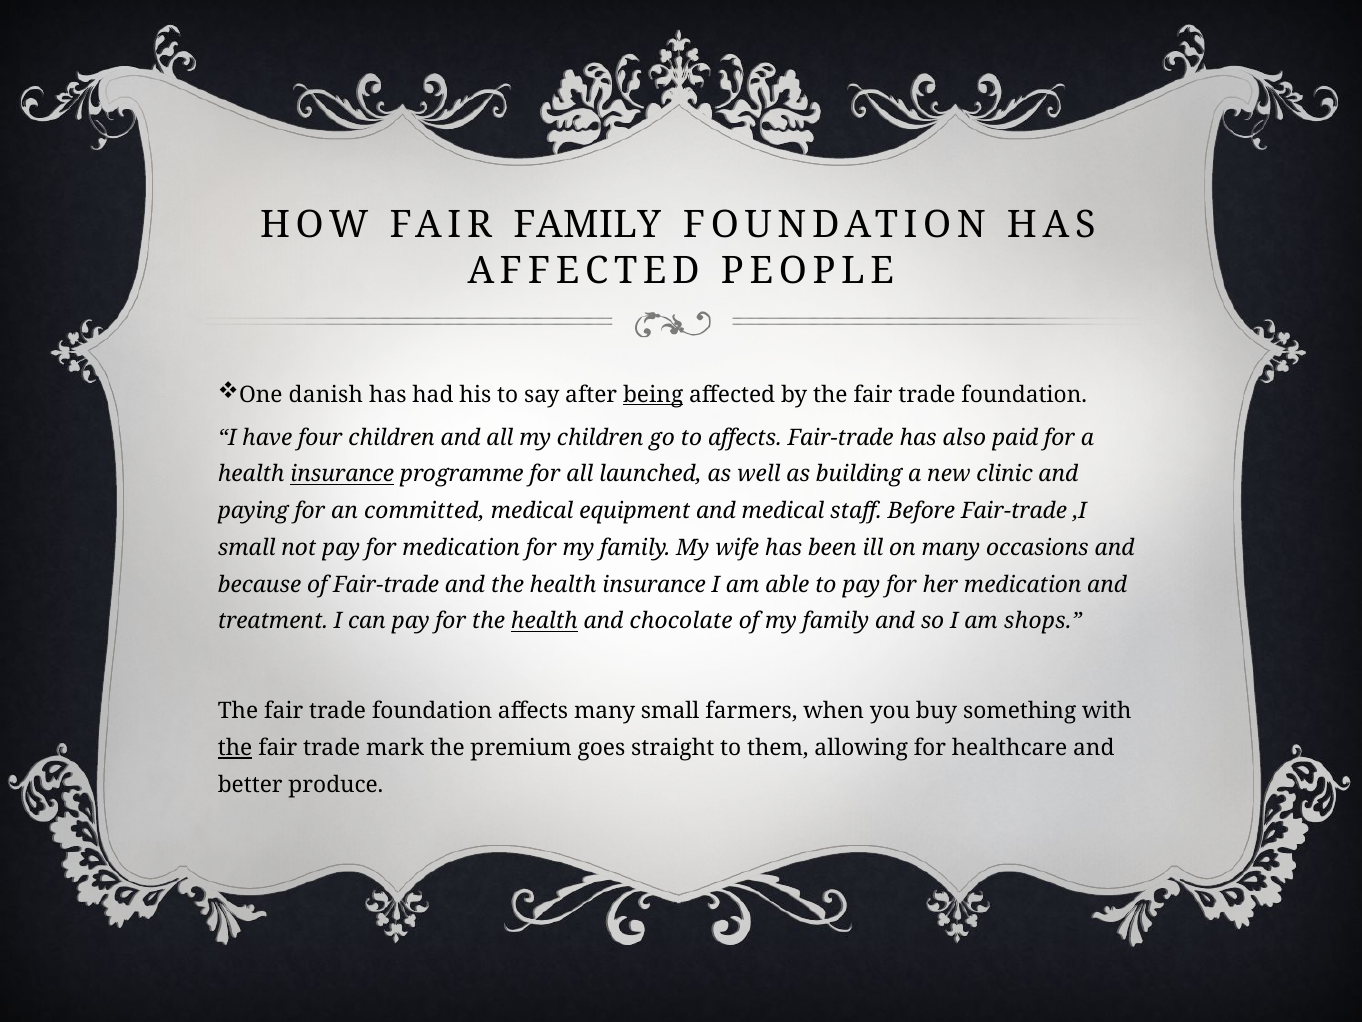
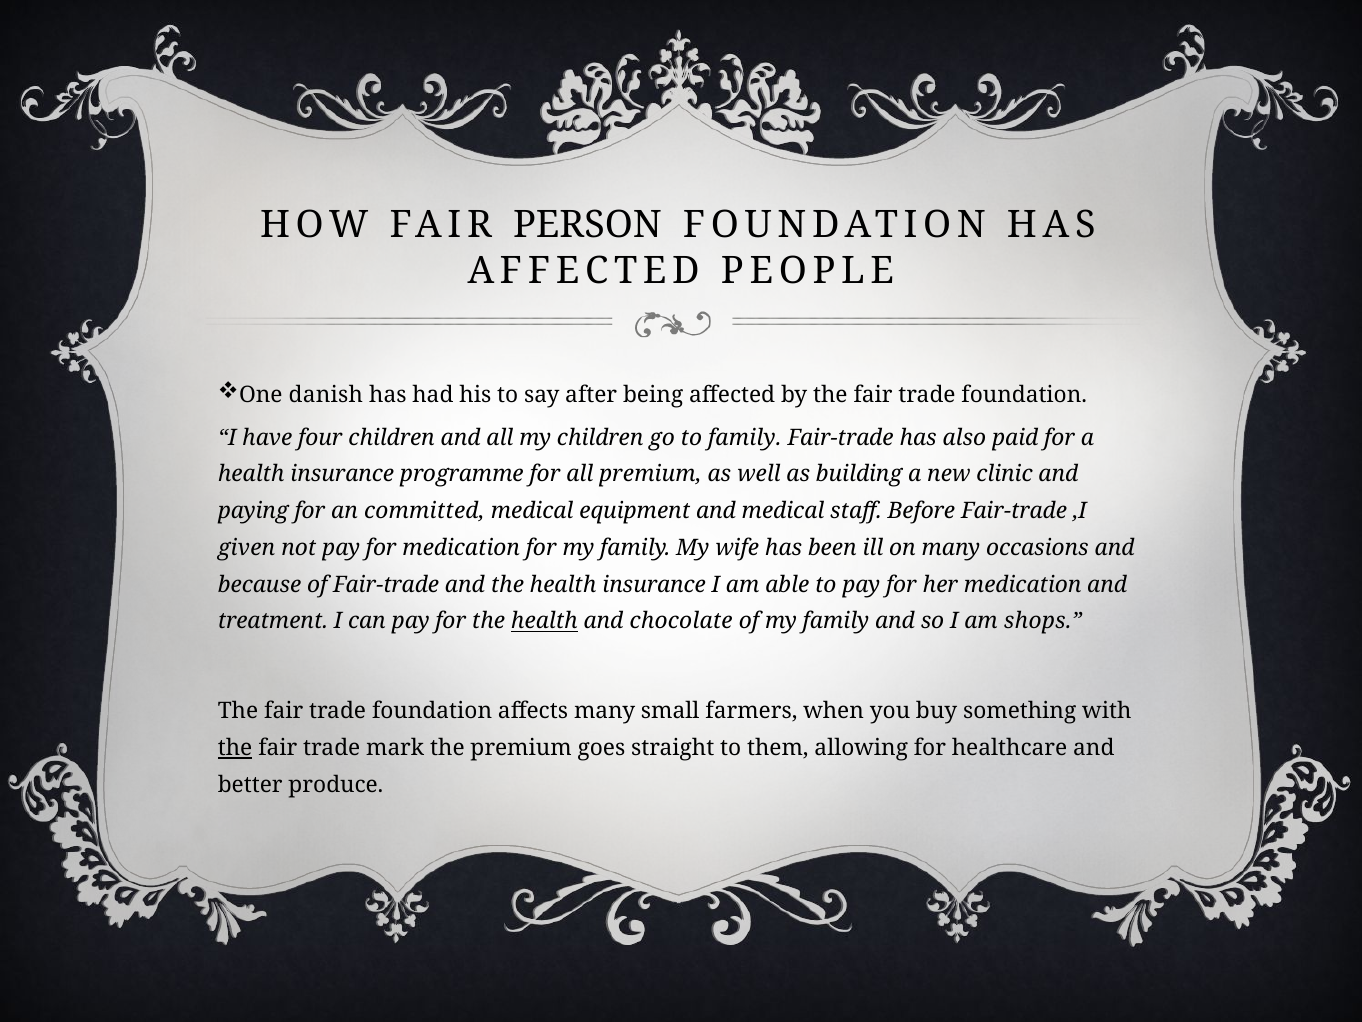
FAIR FAMILY: FAMILY -> PERSON (587, 225)
being underline: present -> none (653, 395)
to affects: affects -> family (745, 438)
insurance underline: present -> none (342, 474)
all launched: launched -> premium (650, 474)
small: small -> given (247, 548)
